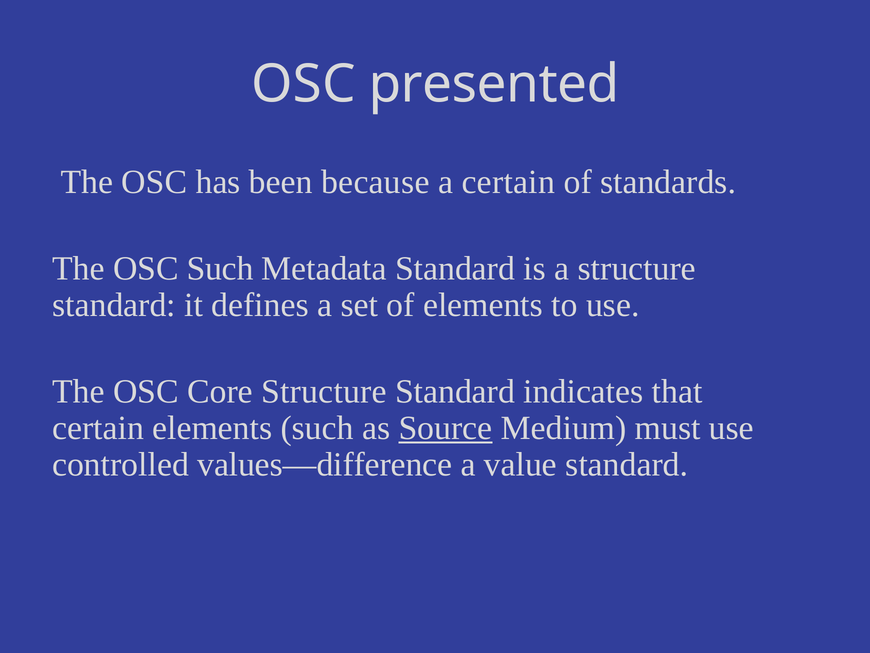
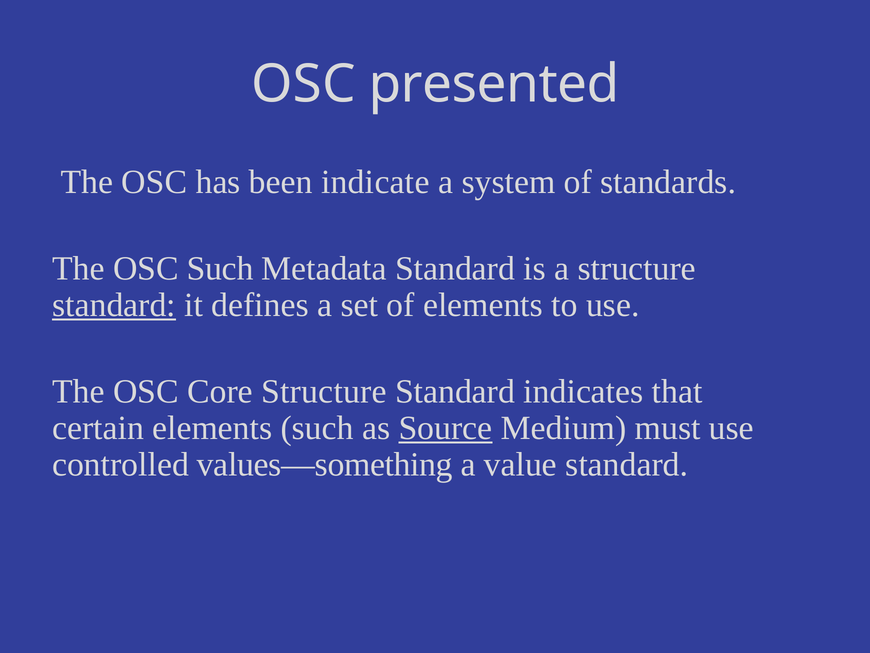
because: because -> indicate (375, 182)
a certain: certain -> system (508, 182)
standard underline: none -> present (114, 305)
values—difference: values—difference -> values—something (325, 464)
